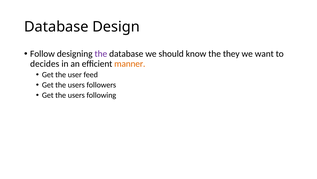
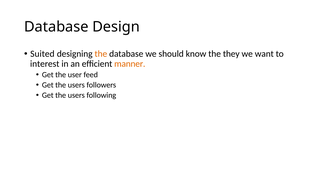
Follow: Follow -> Suited (42, 54)
the colour: purple -> orange (101, 54)
decides: decides -> interest (45, 64)
